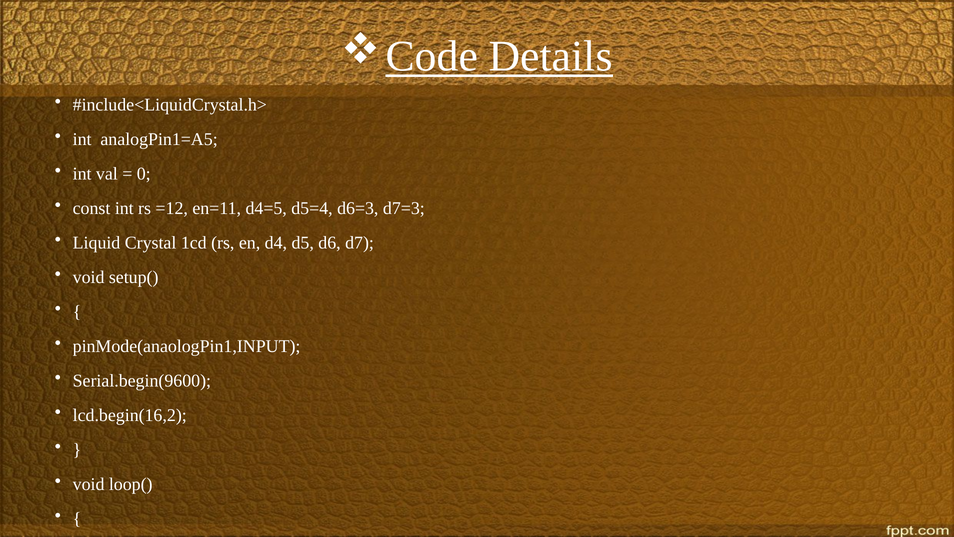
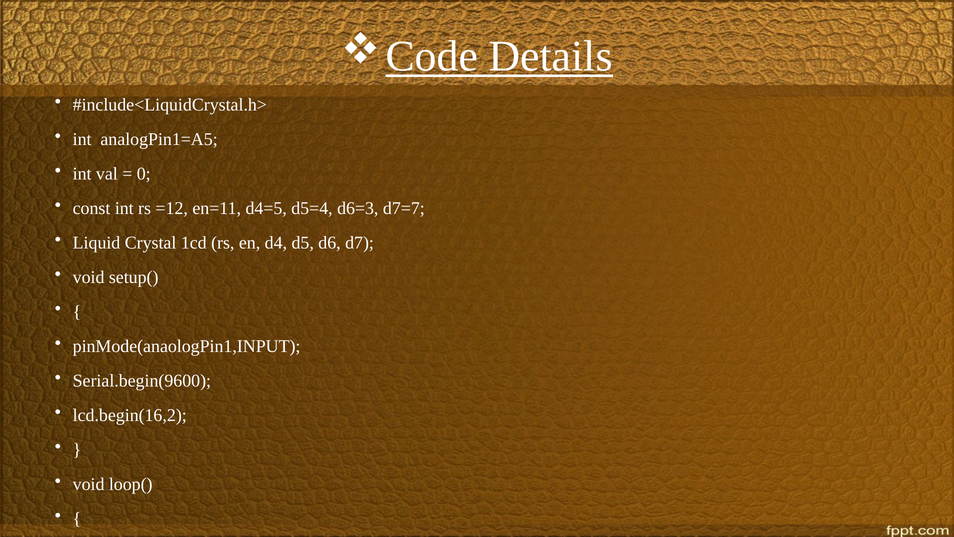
d7=3: d7=3 -> d7=7 (404, 208)
